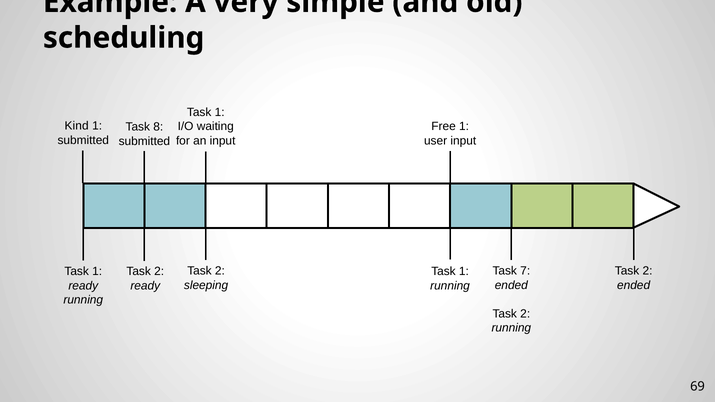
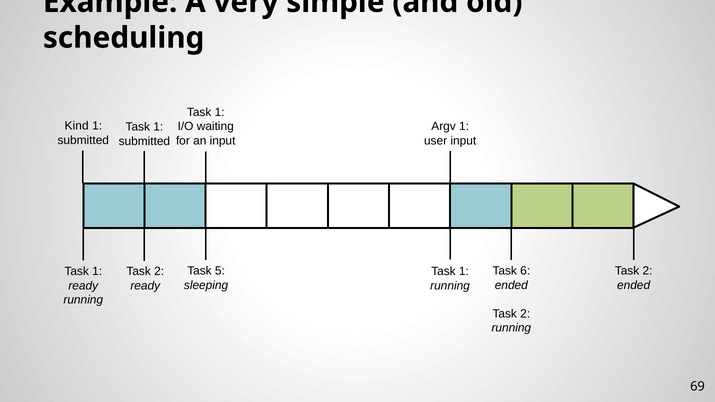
Free: Free -> Argv (444, 127)
8: 8 -> 1 (158, 127)
2: 2 -> 5 (220, 271)
7: 7 -> 6 (525, 271)
